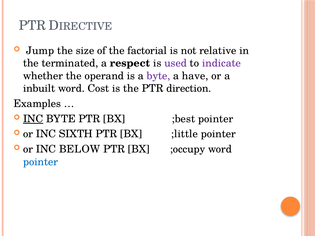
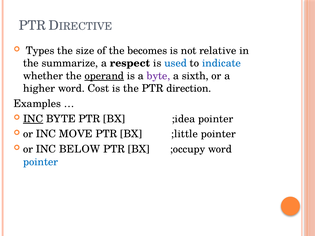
Jump: Jump -> Types (40, 51)
factorial: factorial -> becomes (147, 51)
terminated: terminated -> summarize (70, 63)
used colour: purple -> blue (176, 63)
indicate colour: purple -> blue (222, 63)
operand underline: none -> present (104, 76)
have: have -> sixth (195, 76)
inbuilt: inbuilt -> higher (39, 88)
;best: ;best -> ;idea (183, 119)
SIXTH: SIXTH -> MOVE (76, 134)
